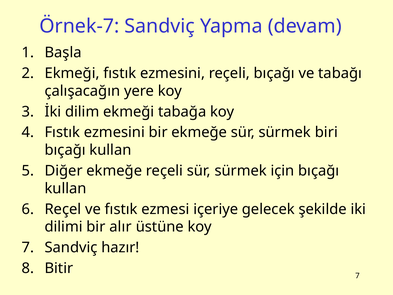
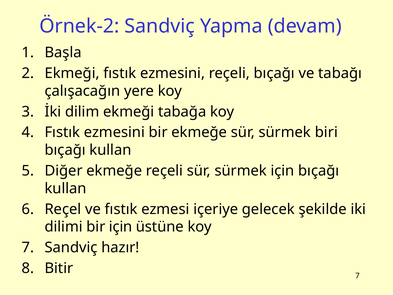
Örnek-7: Örnek-7 -> Örnek-2 (79, 26)
bir alır: alır -> için (121, 227)
